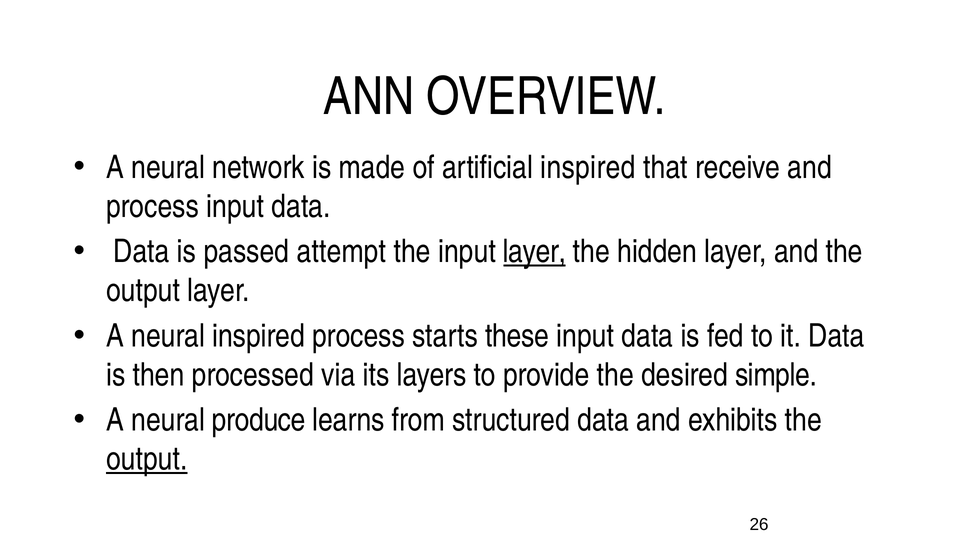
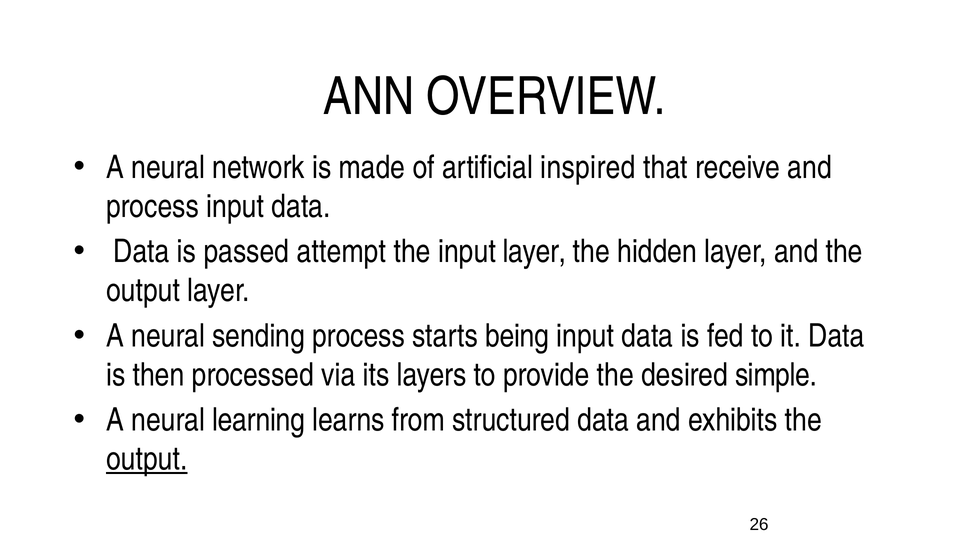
layer underline: present -> none (535, 252)
neural inspired: inspired -> sending (259, 336)
these: these -> being (517, 336)
produce: produce -> learning (259, 420)
